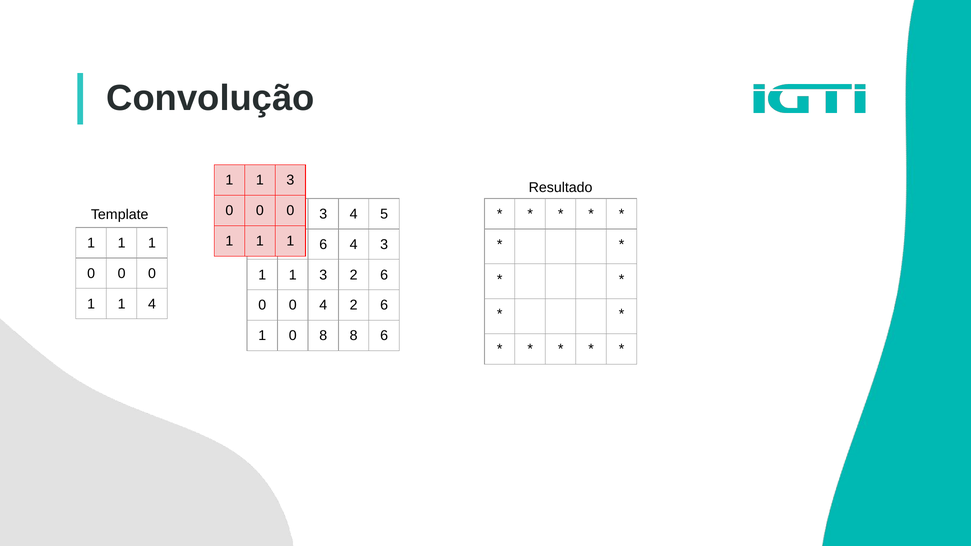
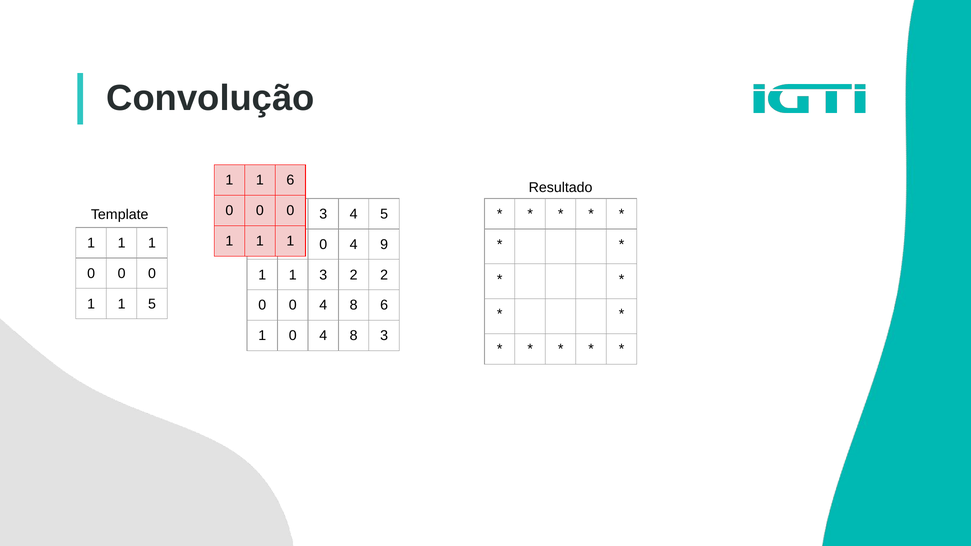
3: 3 -> 6 (290, 180)
6: 6 -> 0 (323, 245)
4 3: 3 -> 9 (384, 245)
3 2 6: 6 -> 2 (384, 275)
1 4: 4 -> 5 (152, 304)
0 0 4 2: 2 -> 8 (354, 305)
8: 8 -> 4 (323, 336)
8 6: 6 -> 3 (384, 336)
